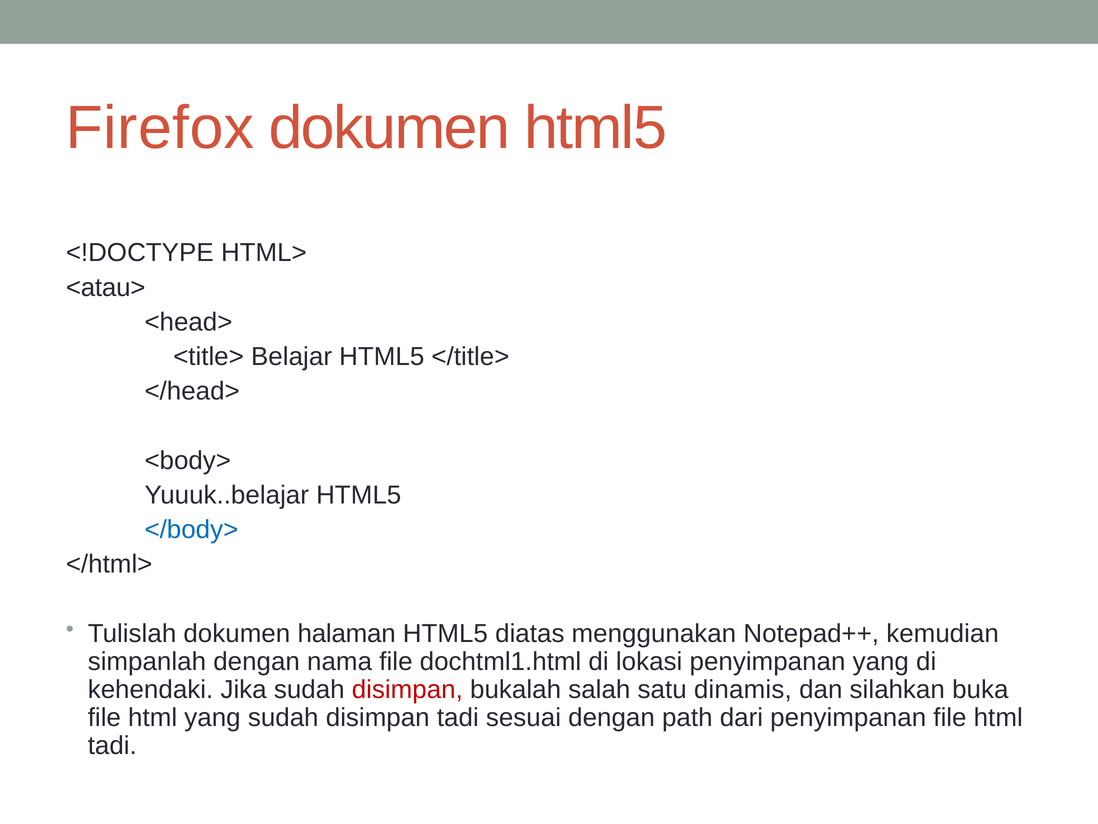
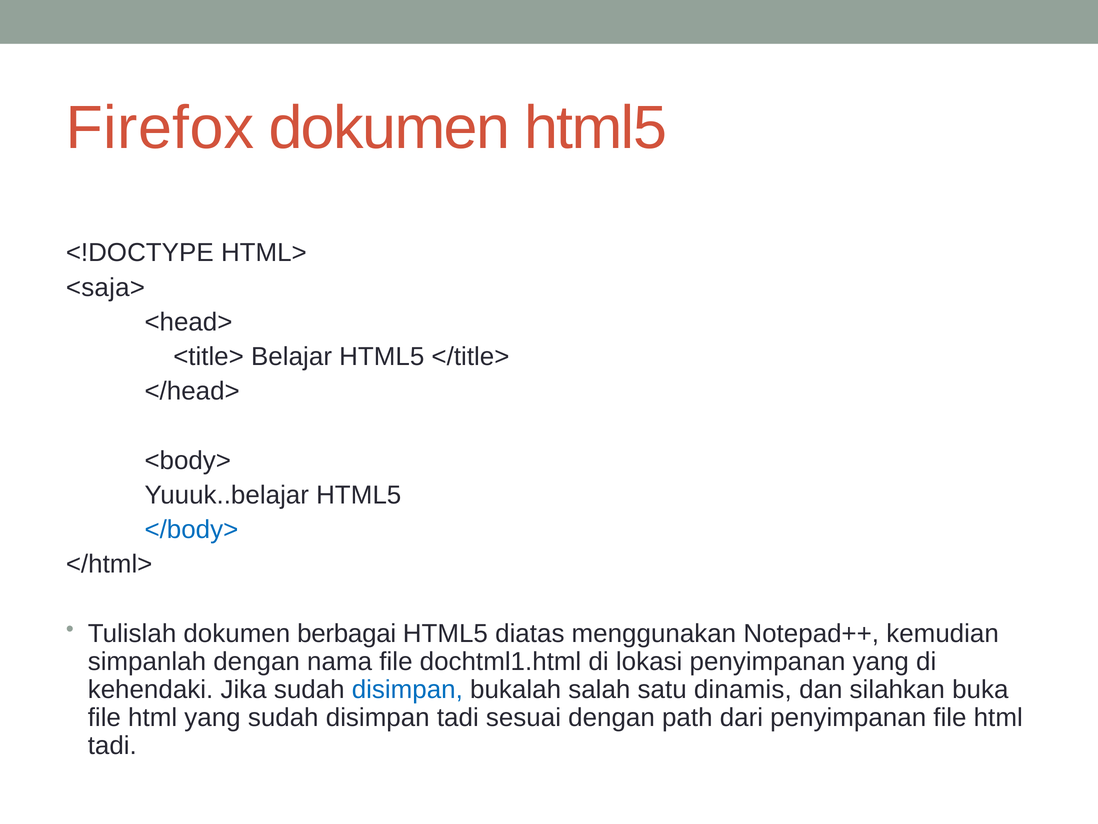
<atau>: <atau> -> <saja> (105, 287)
halaman: halaman -> berbagai (347, 633)
disimpan colour: red -> blue (407, 689)
